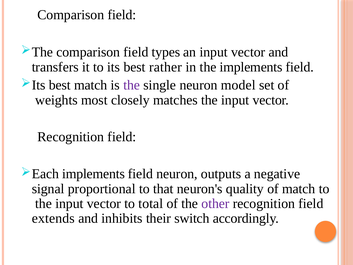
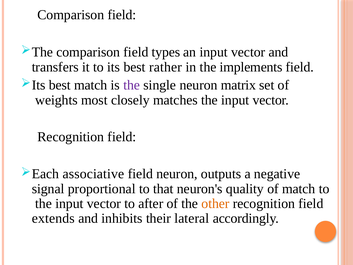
model: model -> matrix (238, 85)
implements: implements -> associative (93, 174)
total: total -> after (151, 203)
other colour: purple -> orange (215, 203)
switch: switch -> lateral (192, 218)
